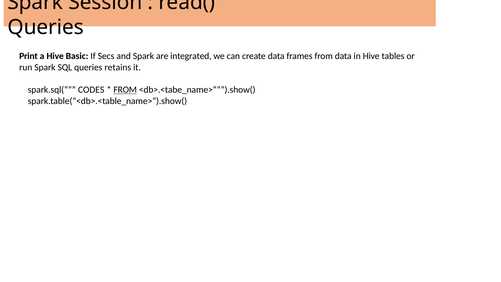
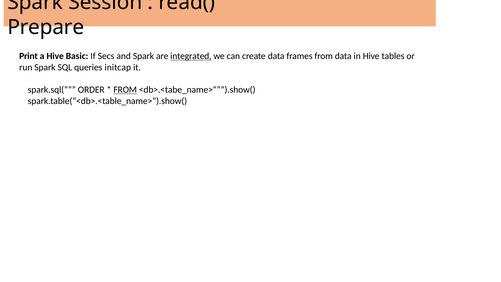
Queries: Queries -> Prepare (46, 27)
integrated underline: none -> present (191, 56)
retains: retains -> initcap (118, 67)
CODES: CODES -> ORDER (91, 90)
